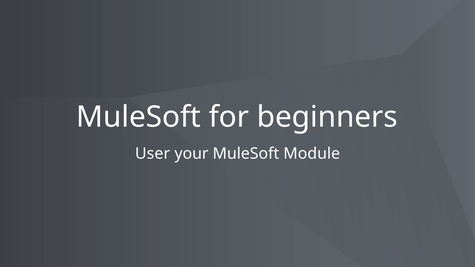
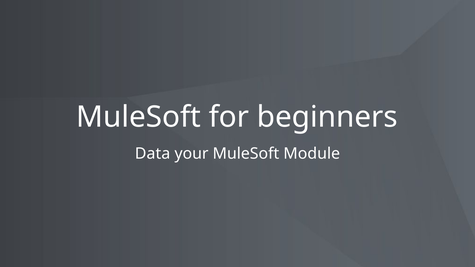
User: User -> Data (153, 154)
